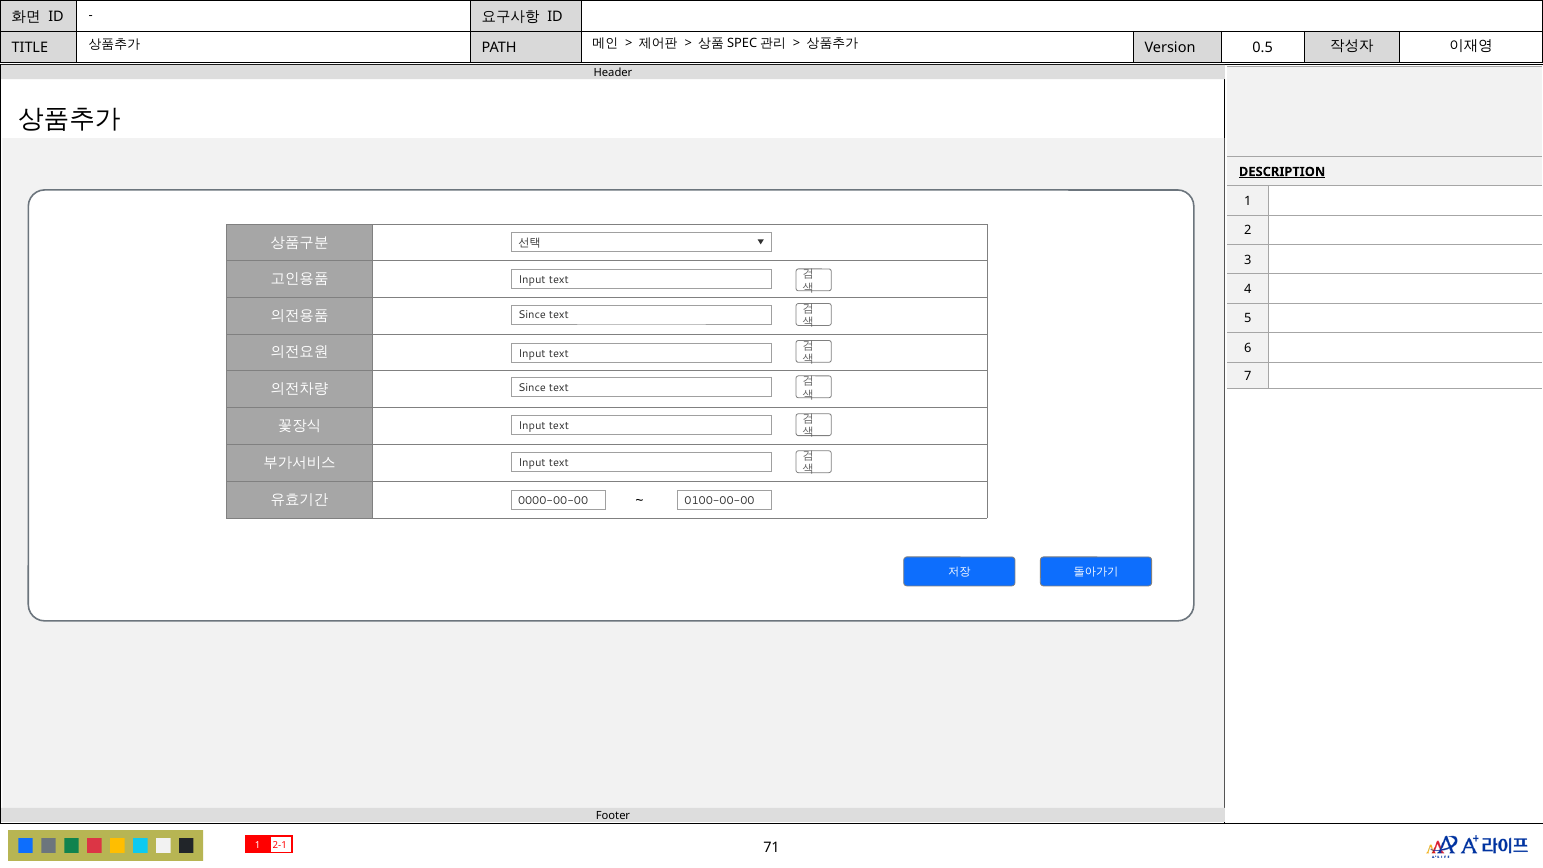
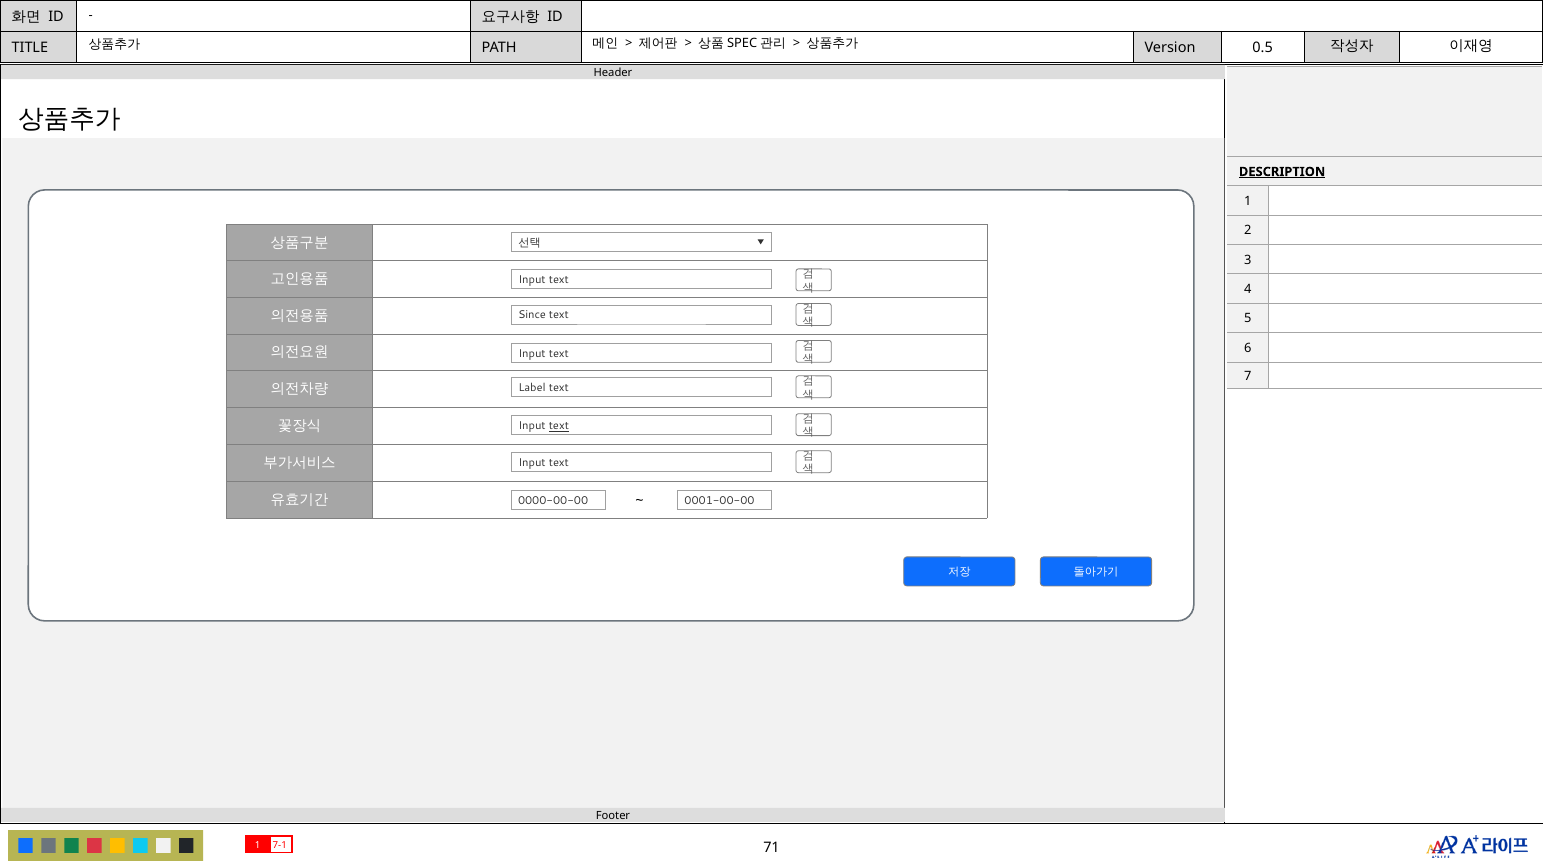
Since: Since -> Label (532, 388)
text underline: none -> present (559, 426)
0100-00-00: 0100-00-00 -> 0001-00-00 (719, 501)
2-1: 2-1 -> 7-1 (280, 845)
